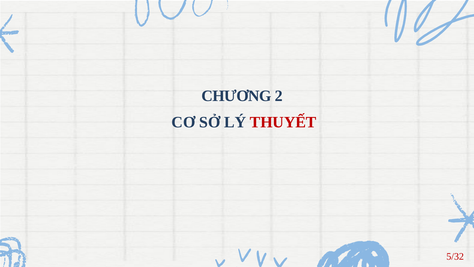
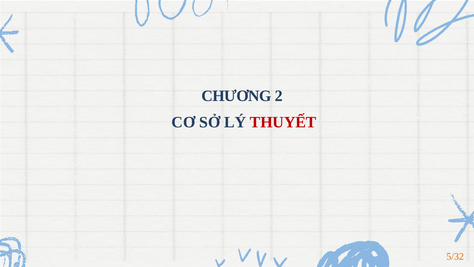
5/32 colour: red -> orange (455, 256)
